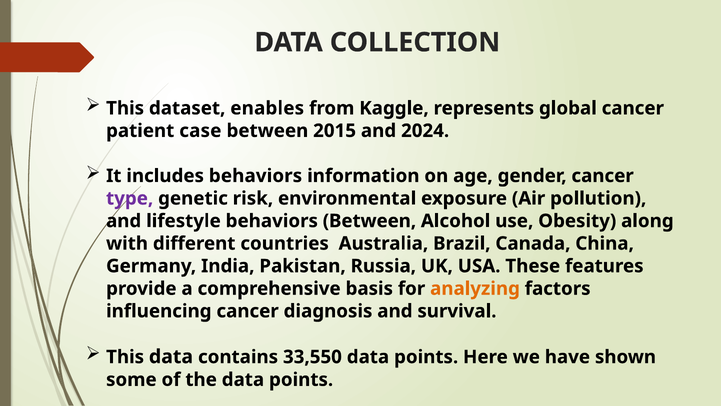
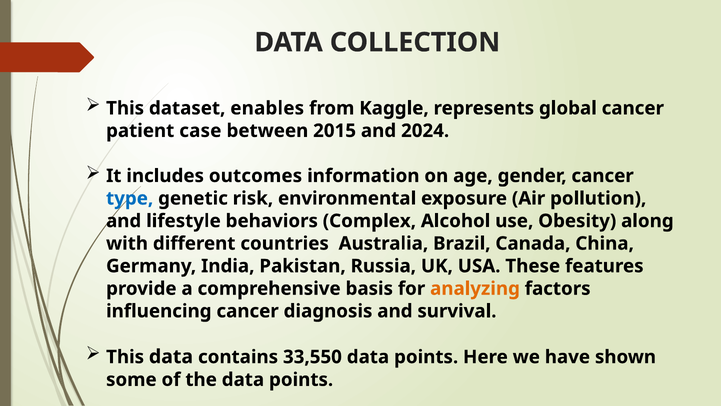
includes behaviors: behaviors -> outcomes (255, 176)
type colour: purple -> blue (130, 198)
behaviors Between: Between -> Complex (369, 221)
